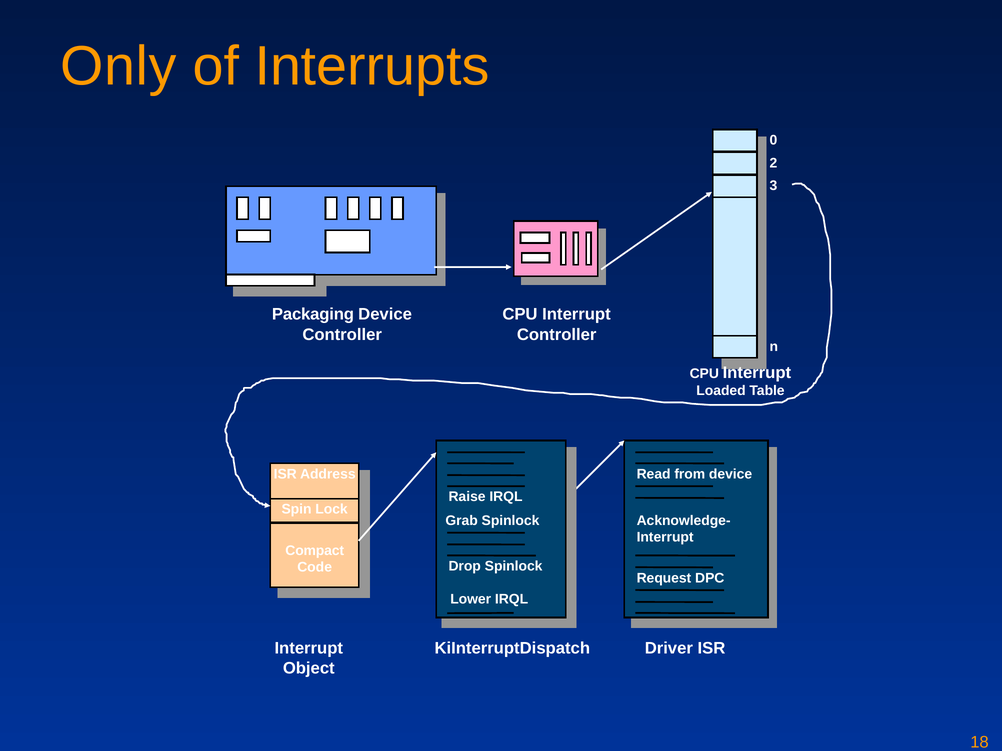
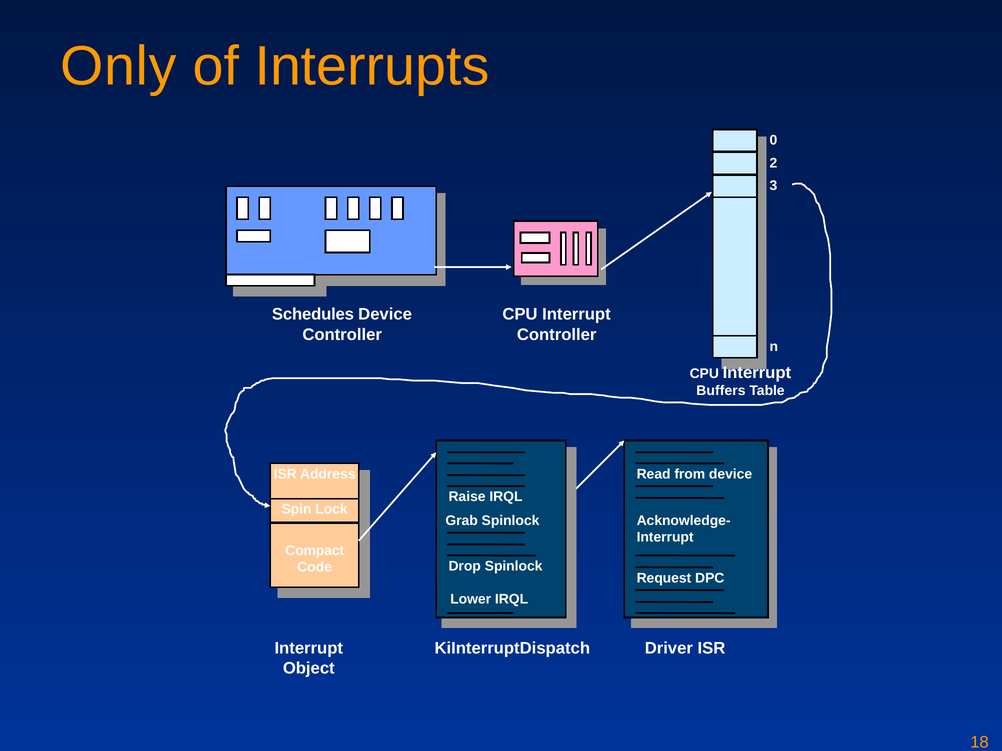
Packaging: Packaging -> Schedules (313, 315)
Loaded: Loaded -> Buffers (721, 391)
